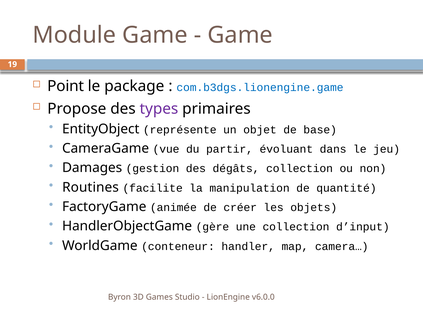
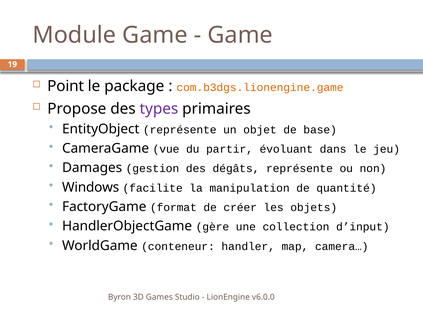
com.b3dgs.lionengine.game colour: blue -> orange (260, 88)
dégâts collection: collection -> représente (300, 169)
Routines: Routines -> Windows (91, 187)
animée: animée -> format (173, 208)
